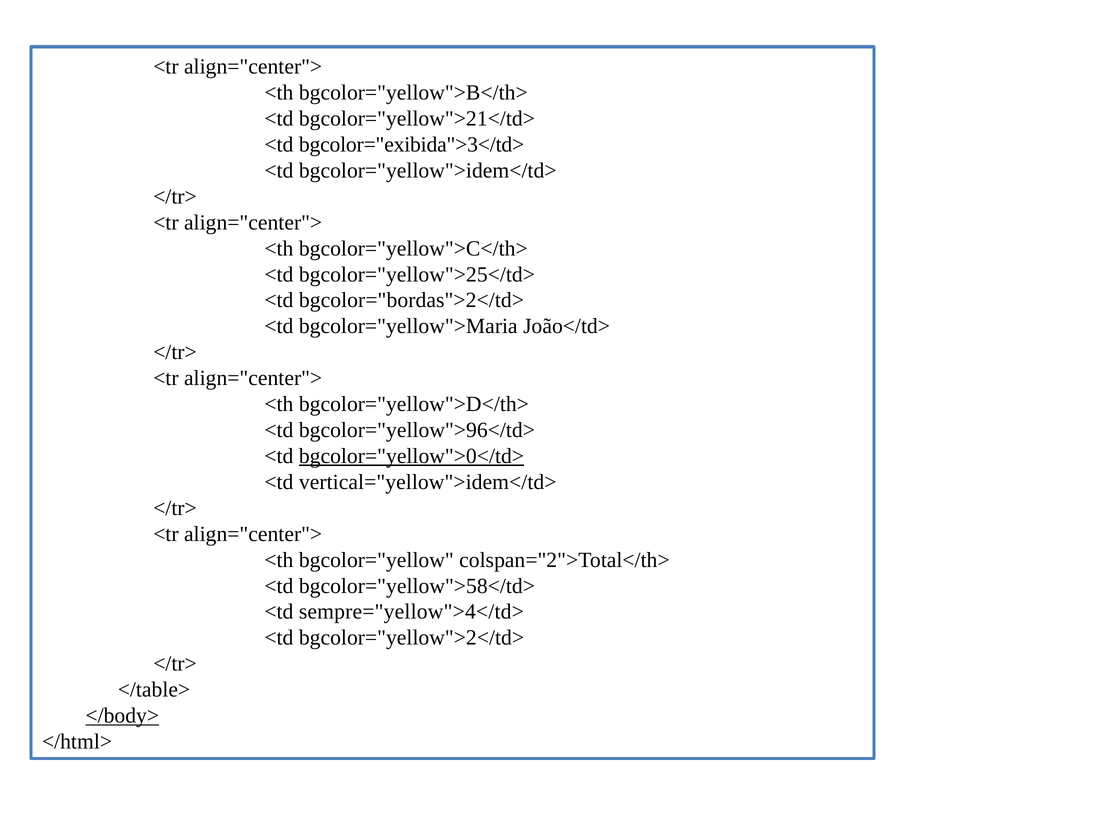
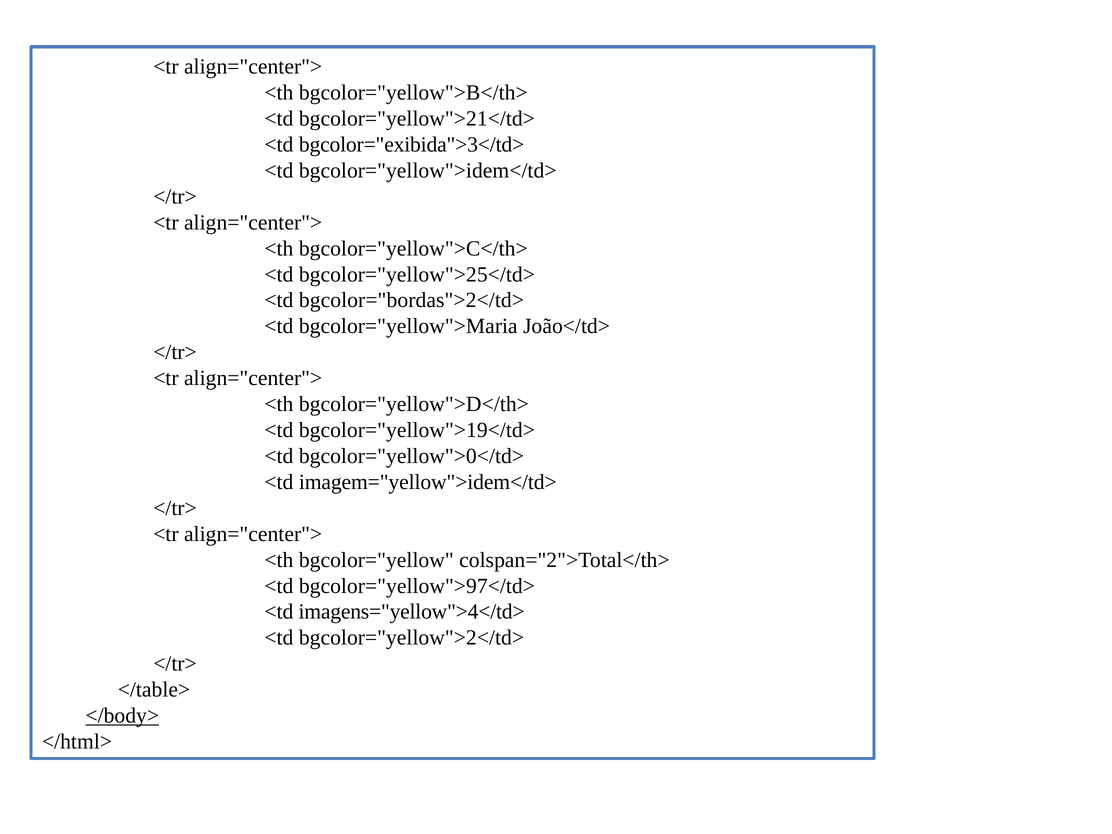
bgcolor="yellow">96</td>: bgcolor="yellow">96</td> -> bgcolor="yellow">19</td> (417, 430)
bgcolor="yellow">0</td> underline: present -> none (411, 456)
vertical="yellow">idem</td>: vertical="yellow">idem</td> -> imagem="yellow">idem</td> (428, 482)
bgcolor="yellow">58</td>: bgcolor="yellow">58</td> -> bgcolor="yellow">97</td> (417, 586)
sempre="yellow">4</td>: sempre="yellow">4</td> -> imagens="yellow">4</td> (412, 612)
